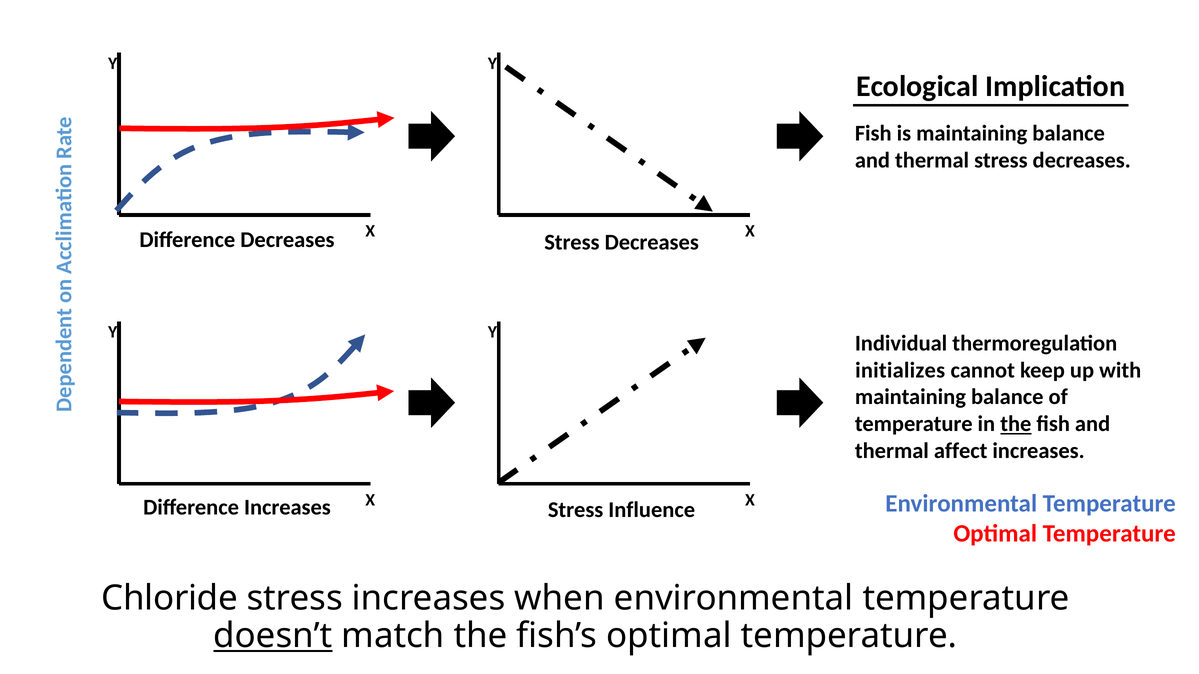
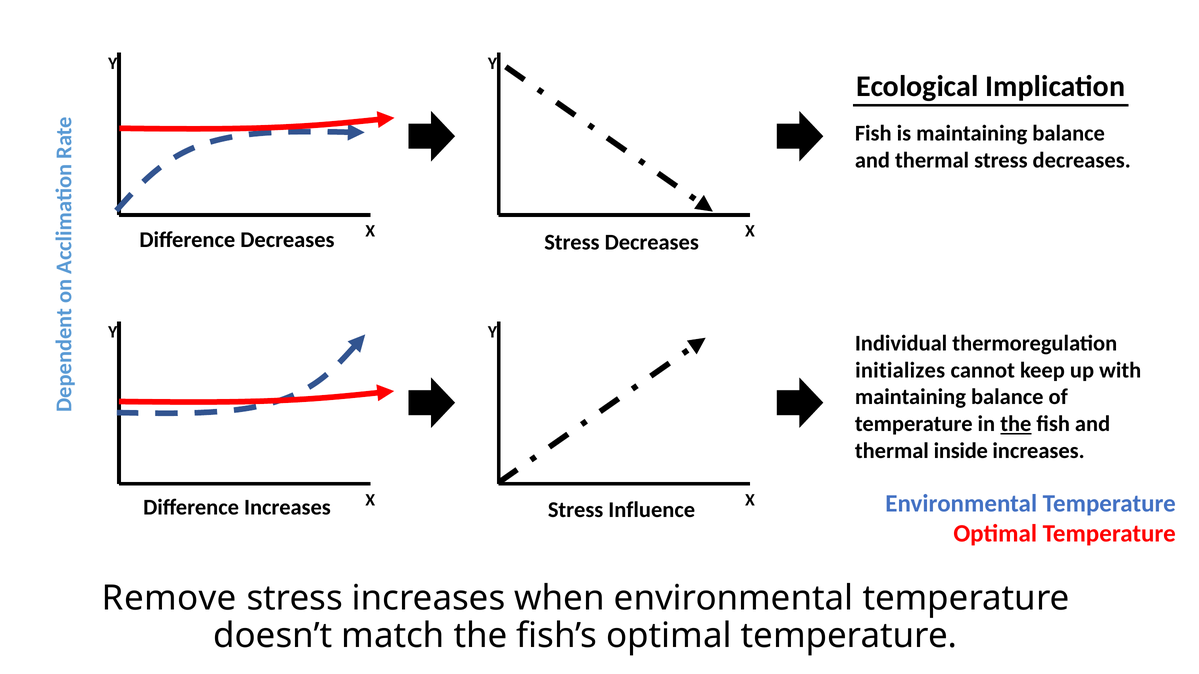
affect: affect -> inside (961, 451)
Chloride: Chloride -> Remove (169, 599)
doesn’t underline: present -> none (273, 636)
